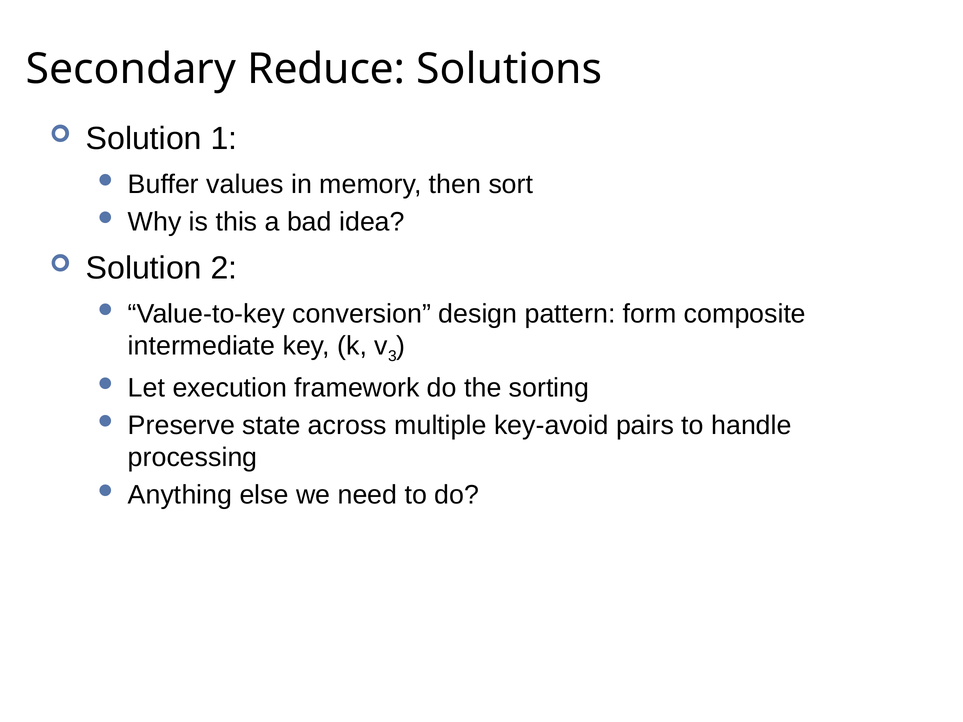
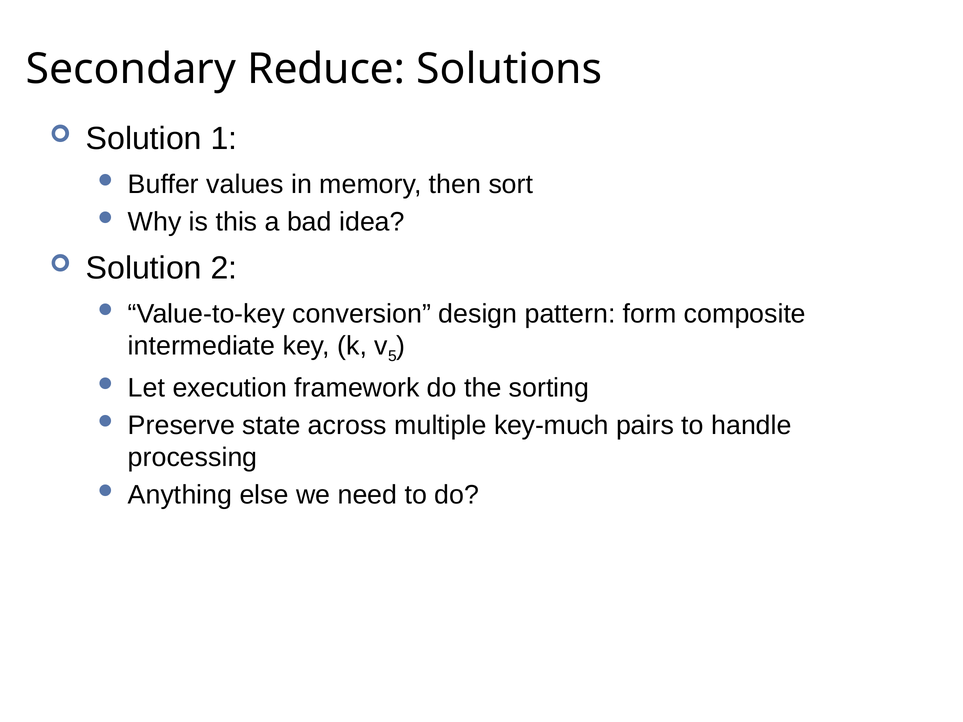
3: 3 -> 5 (392, 356)
key-avoid: key-avoid -> key-much (551, 425)
